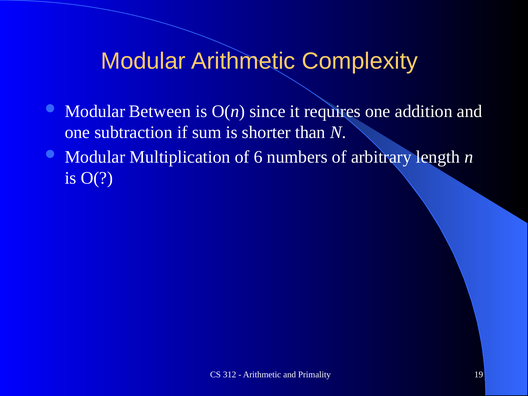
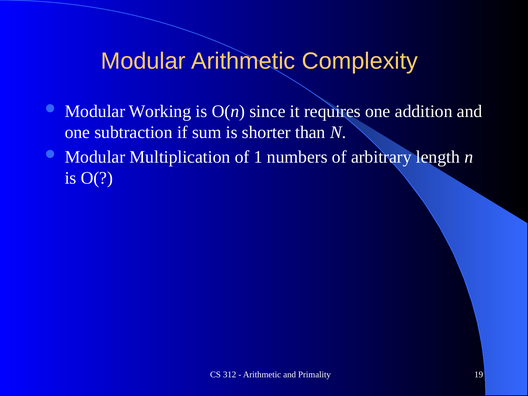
Between: Between -> Working (160, 111)
6: 6 -> 1 (258, 157)
